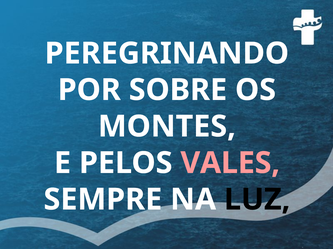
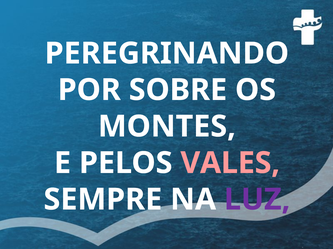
LUZ colour: black -> purple (257, 200)
